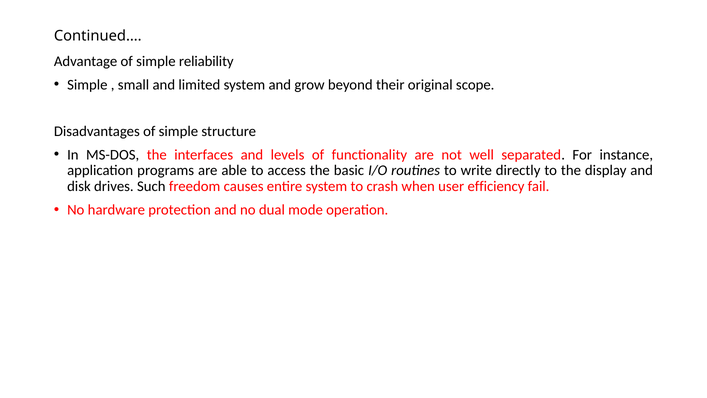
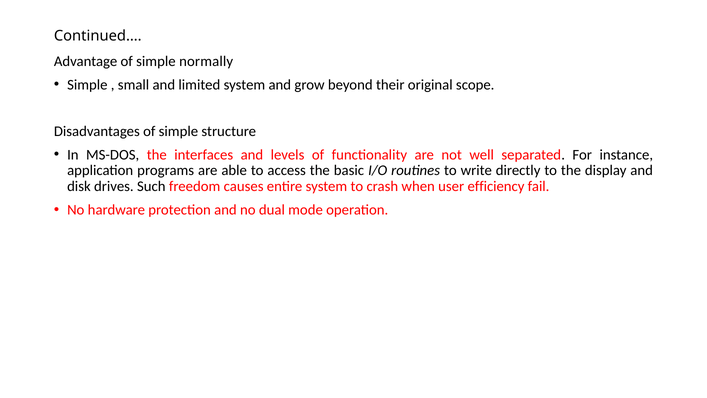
reliability: reliability -> normally (206, 61)
